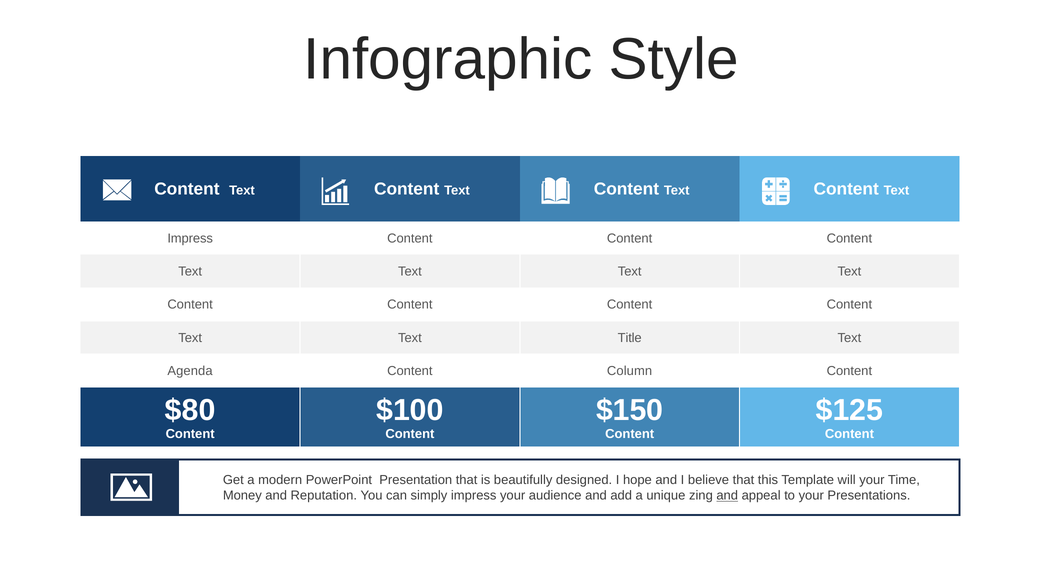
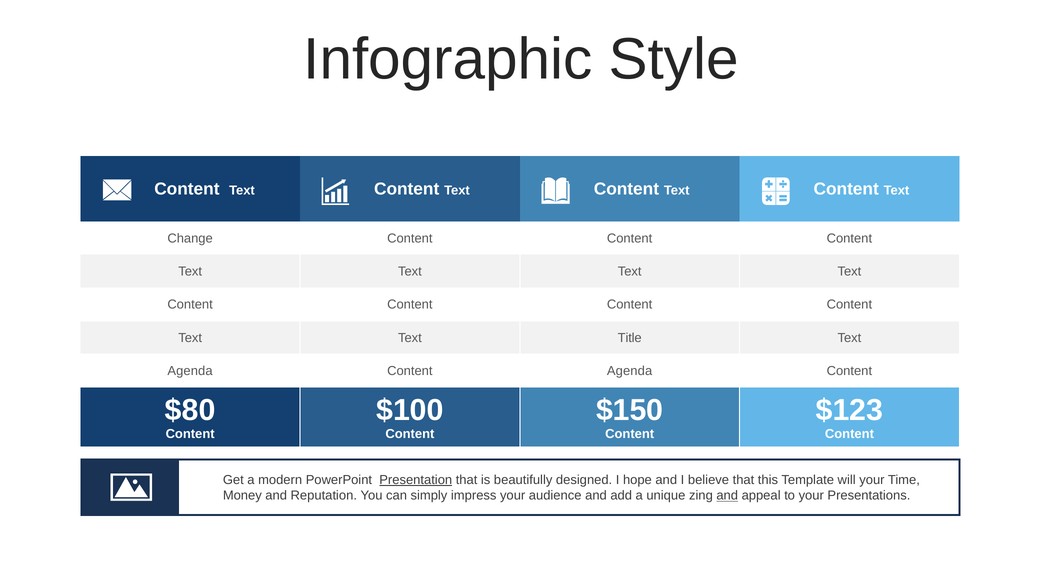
Impress: Impress -> Change (190, 238)
Content Column: Column -> Agenda (630, 371)
$125: $125 -> $123 (849, 410)
Presentation underline: none -> present (416, 480)
